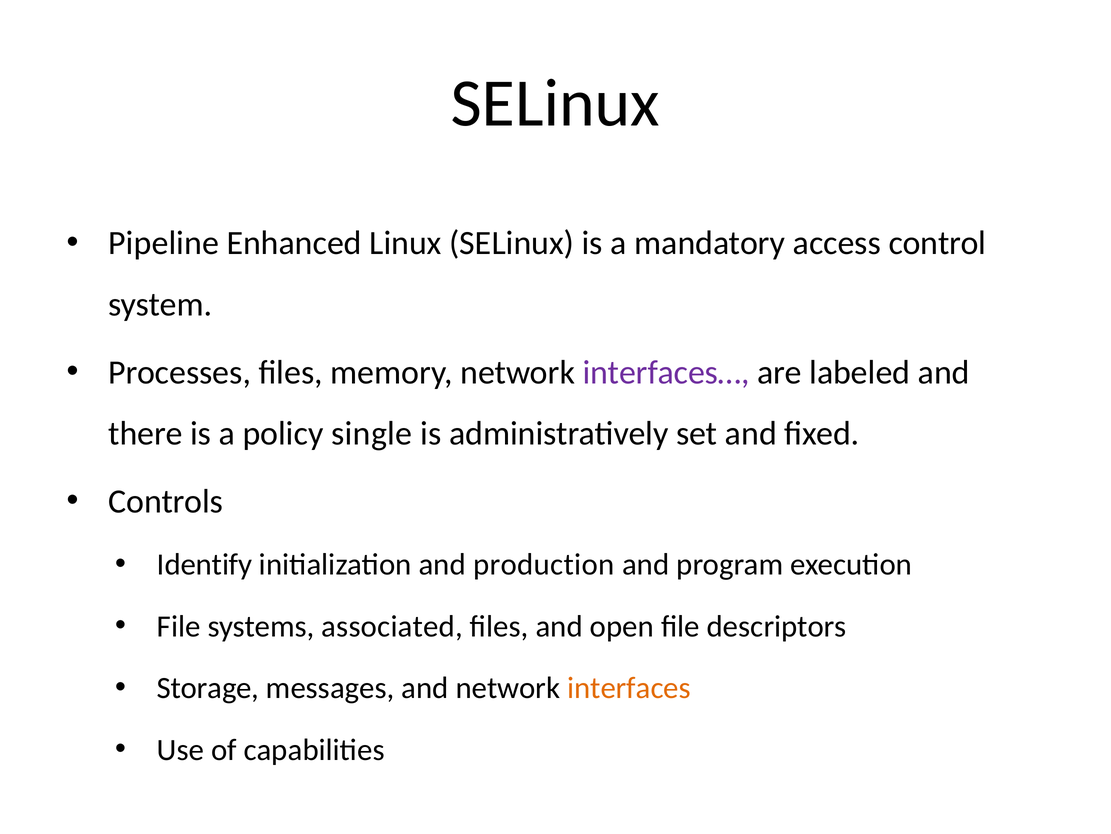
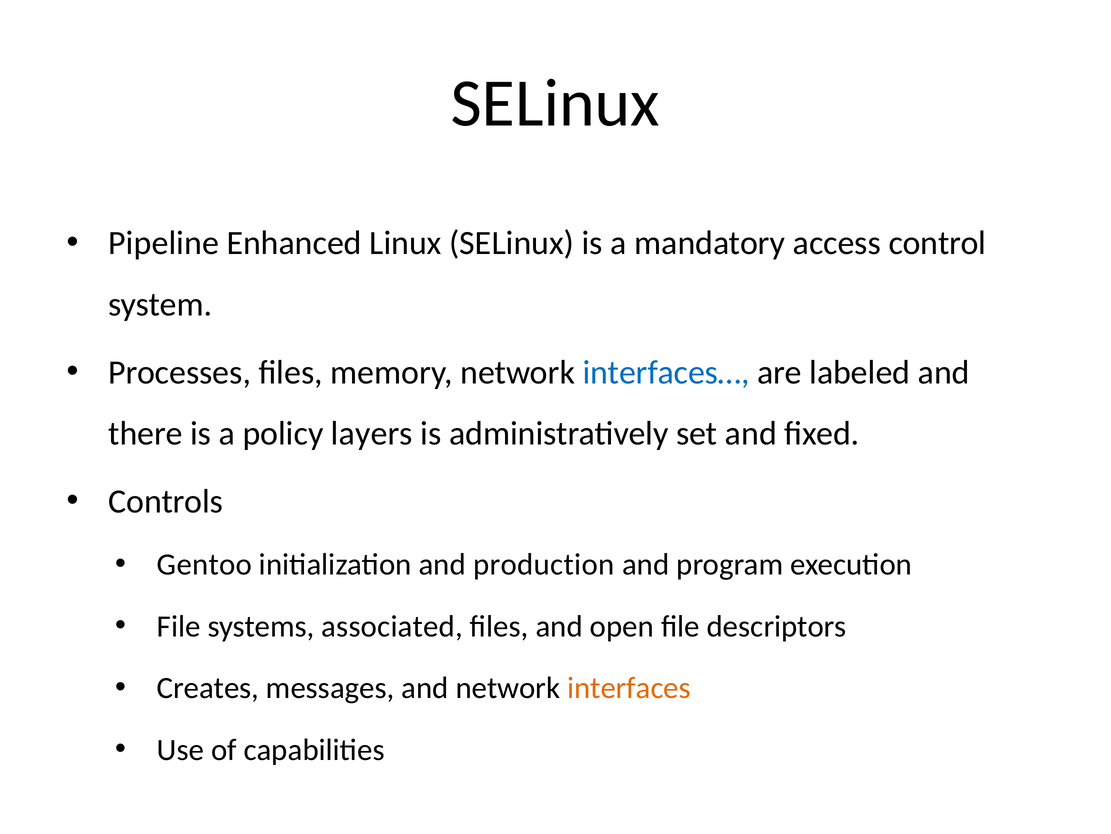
interfaces… colour: purple -> blue (666, 372)
single: single -> layers (372, 433)
Identify: Identify -> Gentoo (204, 564)
Storage: Storage -> Creates (208, 688)
